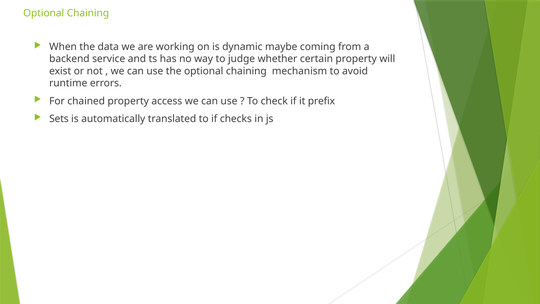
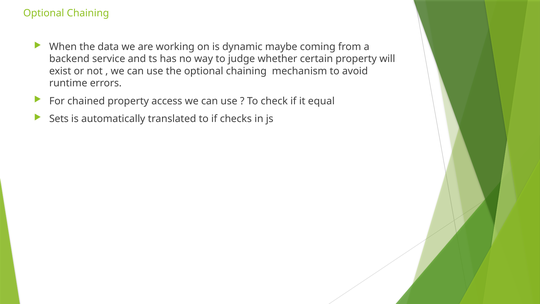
prefix: prefix -> equal (321, 101)
